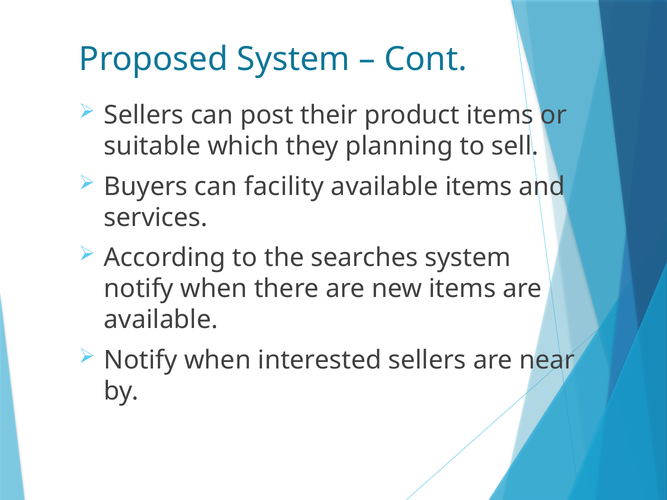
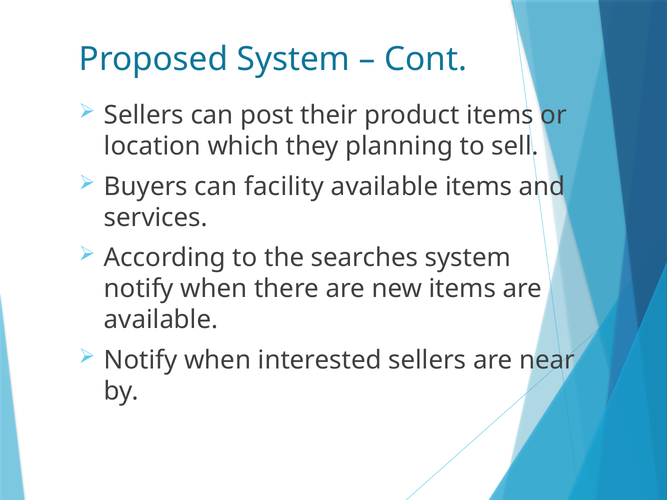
suitable: suitable -> location (152, 146)
